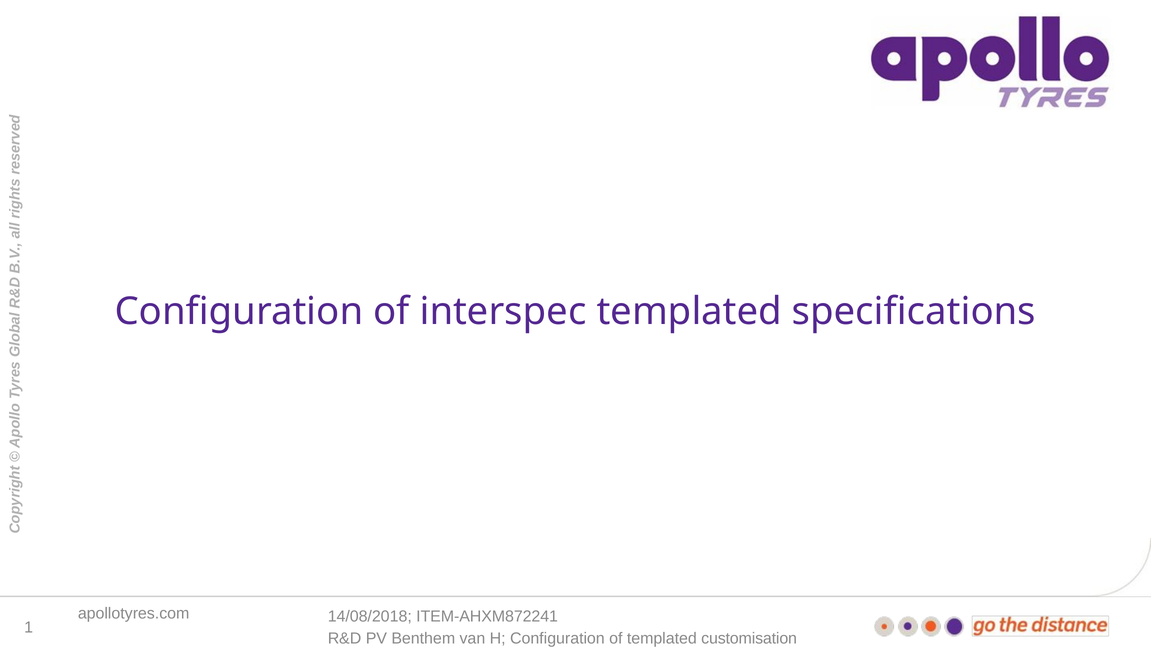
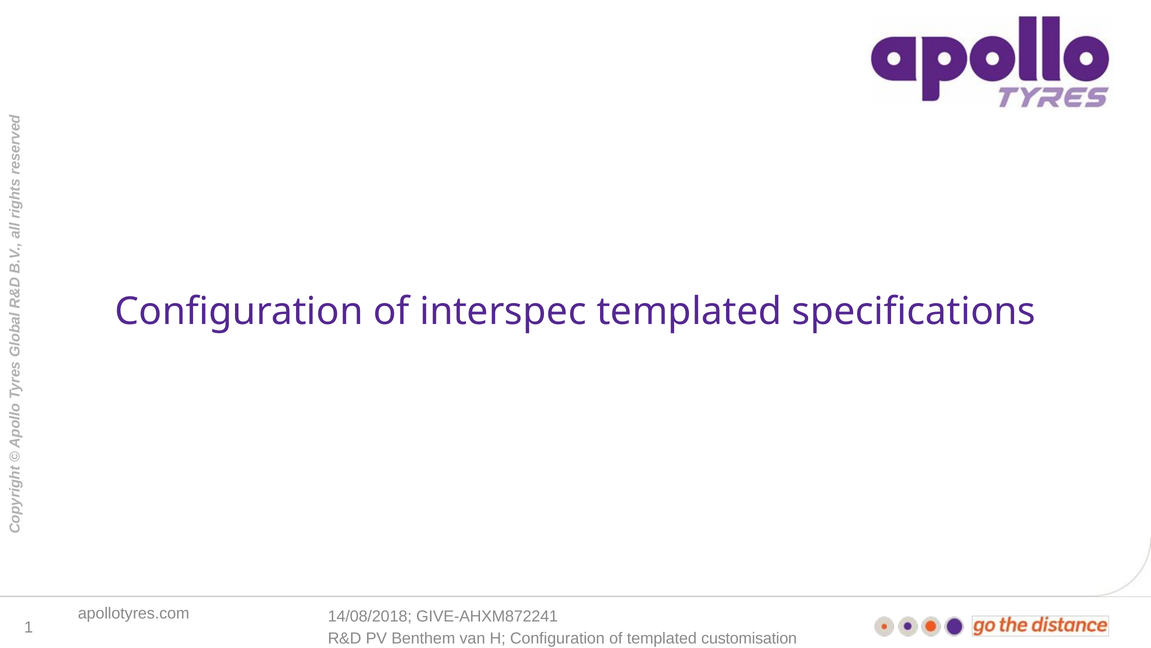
ITEM-AHXM872241: ITEM-AHXM872241 -> GIVE-AHXM872241 (487, 616)
